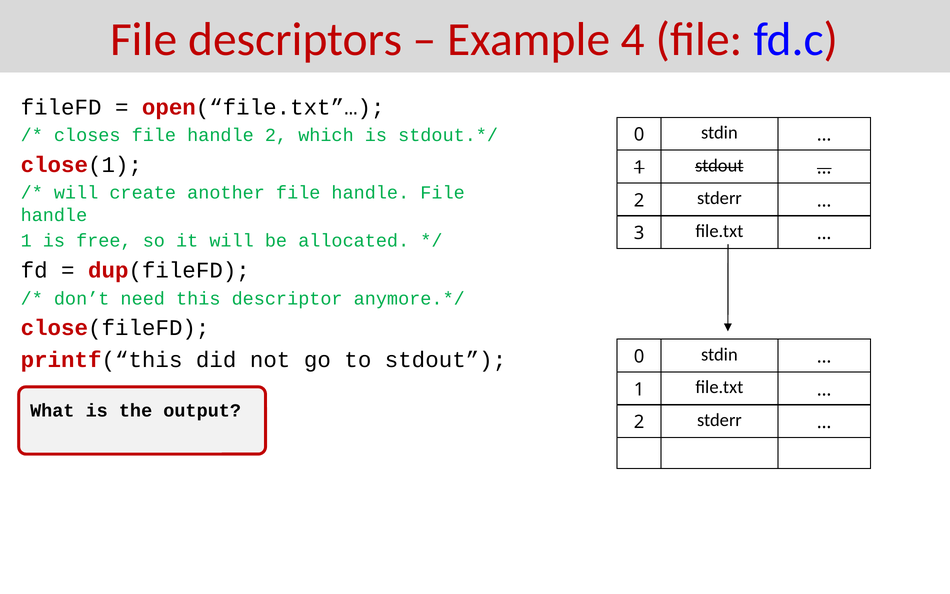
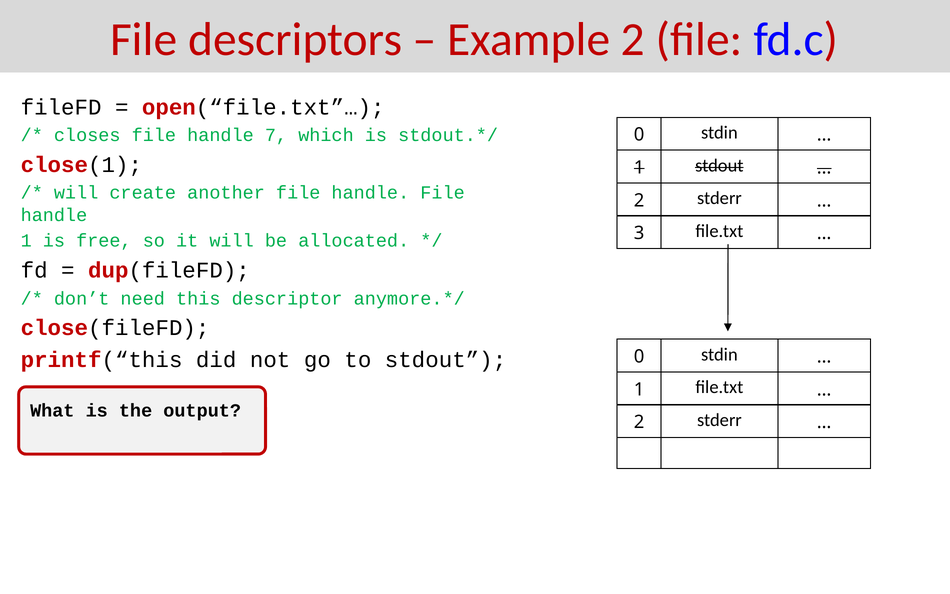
Example 4: 4 -> 2 (633, 40)
handle 2: 2 -> 7 (276, 135)
